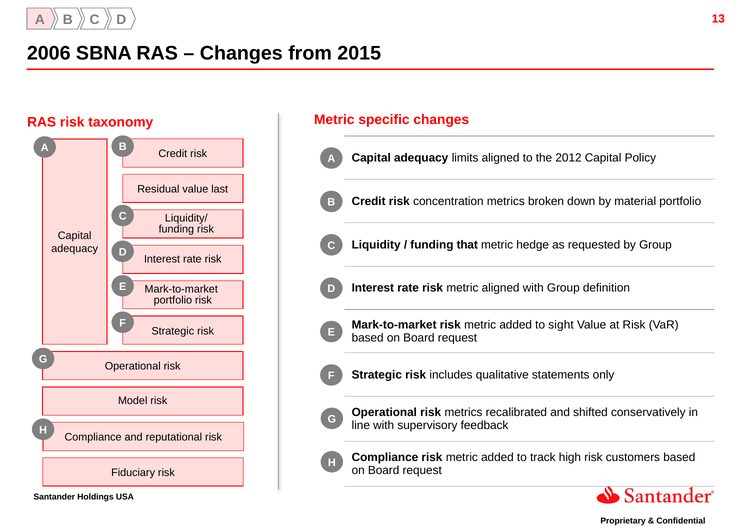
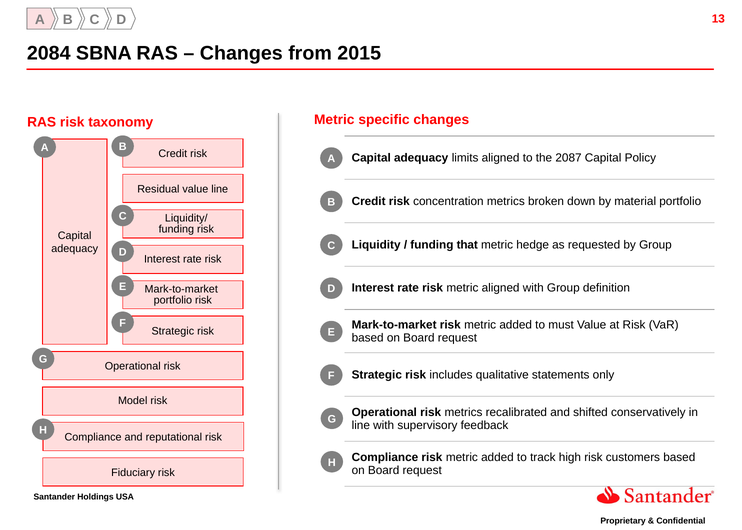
2006: 2006 -> 2084 (49, 53)
2012: 2012 -> 2087 (569, 158)
value last: last -> line (220, 189)
sight: sight -> must (561, 325)
